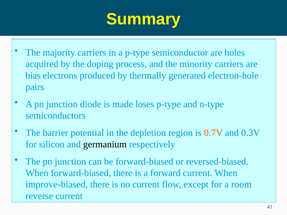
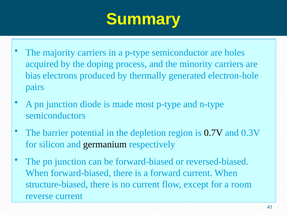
loses: loses -> most (145, 104)
0.7V colour: orange -> black (213, 133)
improve-biased: improve-biased -> structure-biased (57, 185)
